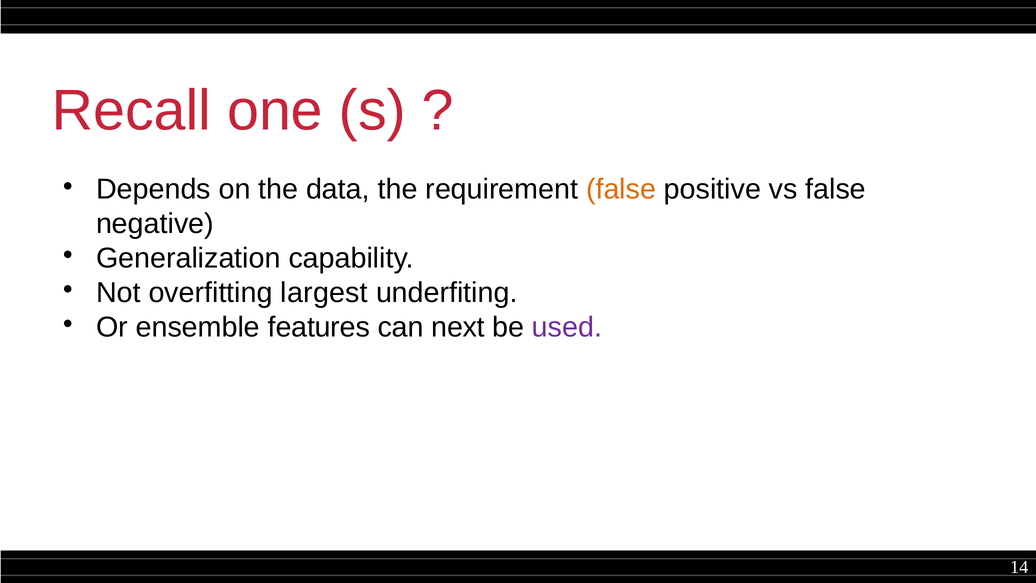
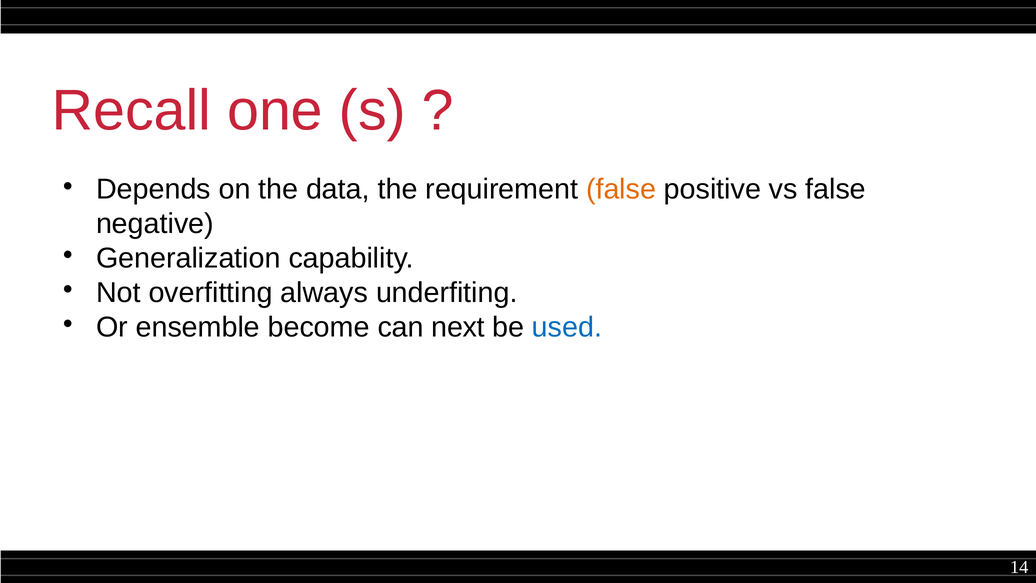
largest: largest -> always (324, 293)
features: features -> become (319, 327)
used colour: purple -> blue (567, 327)
